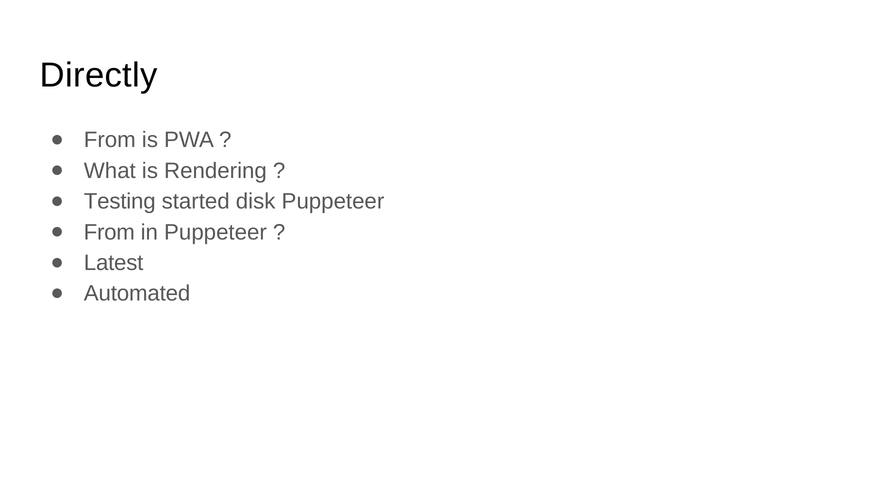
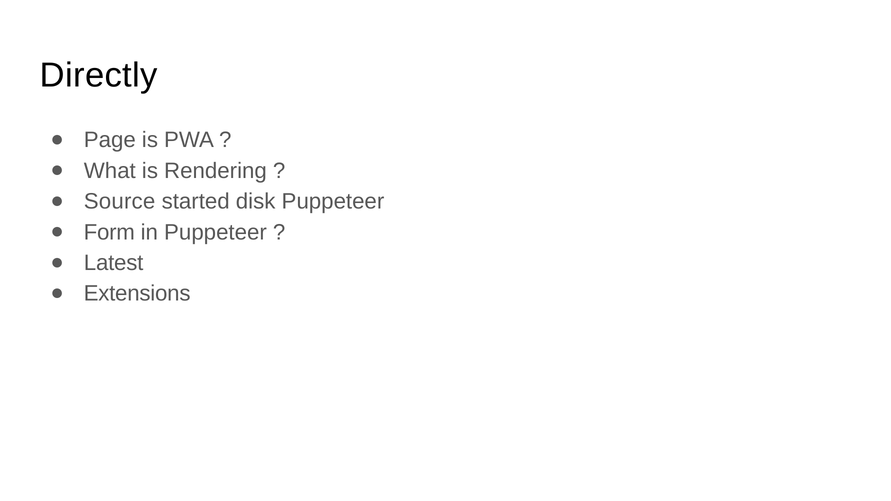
From: From -> Page (110, 140)
Testing: Testing -> Source (120, 202)
From: From -> Form (109, 232)
Automated: Automated -> Extensions (137, 294)
